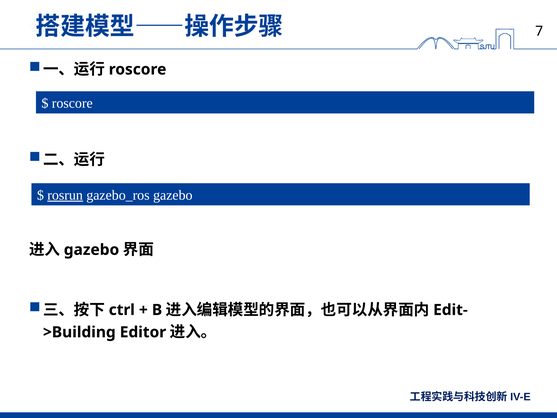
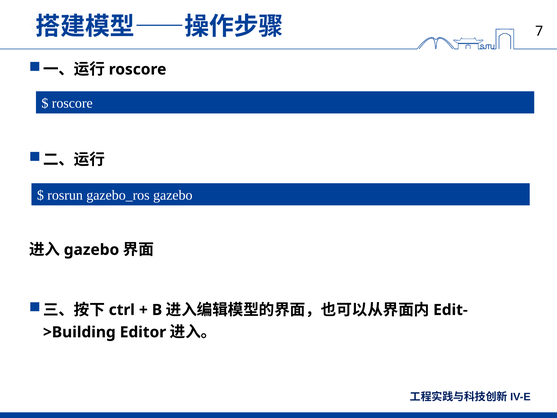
rosrun underline: present -> none (65, 195)
